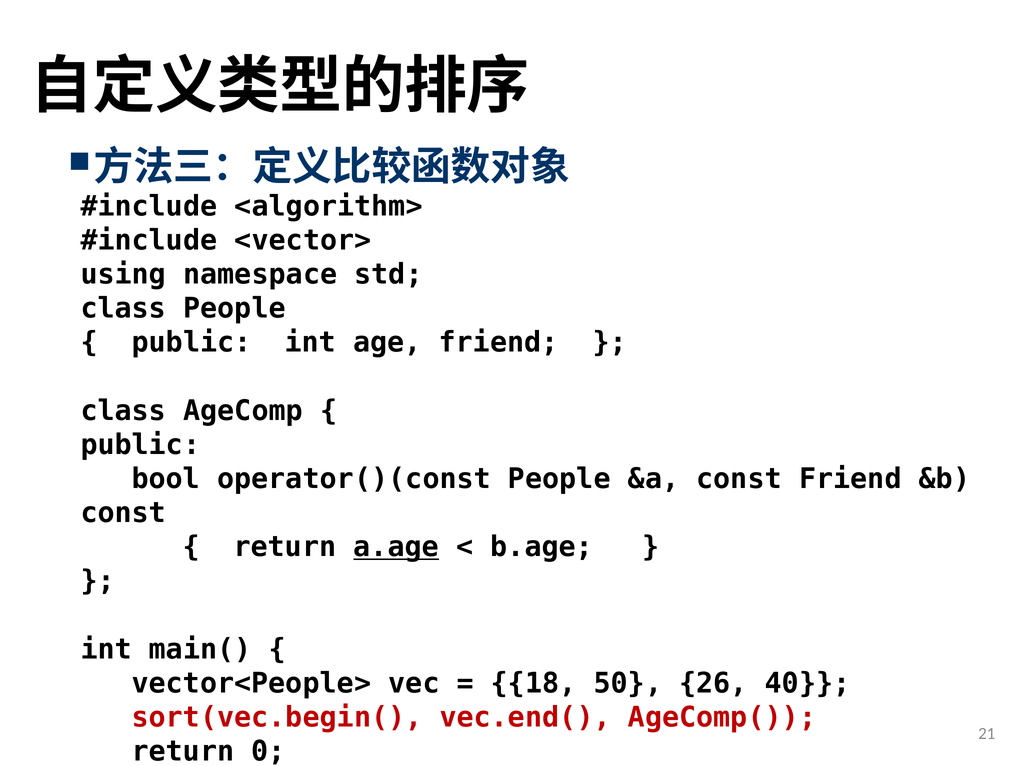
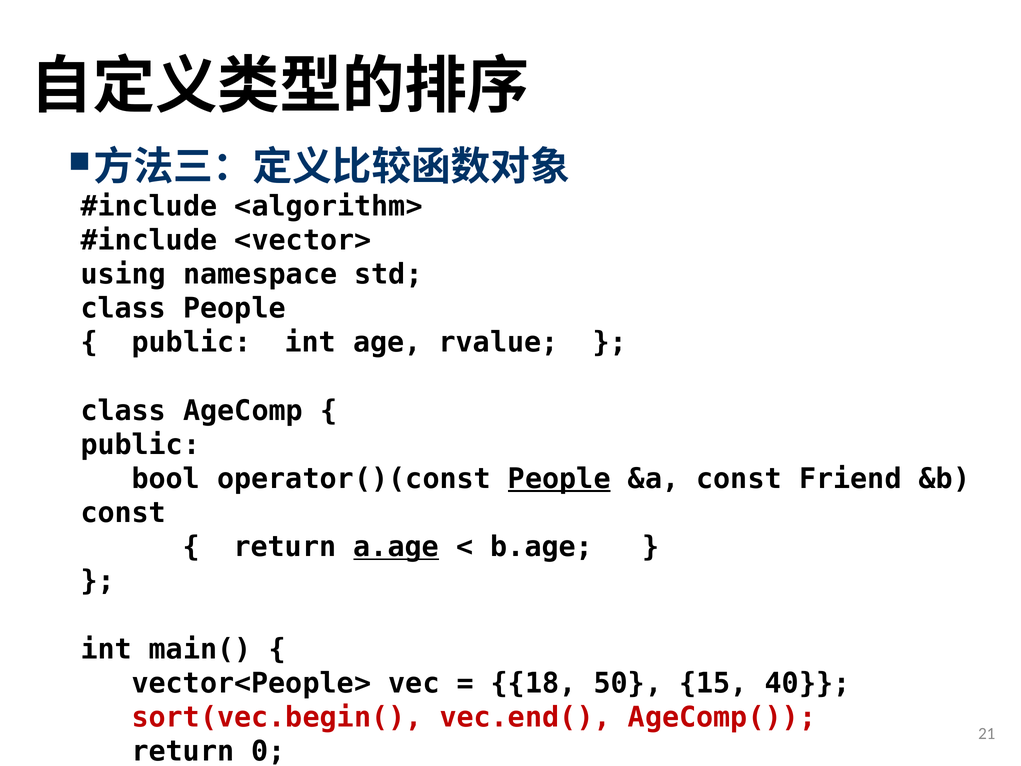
age friend: friend -> rvalue (499, 343)
People underline: none -> present (559, 479)
26: 26 -> 15 (713, 683)
